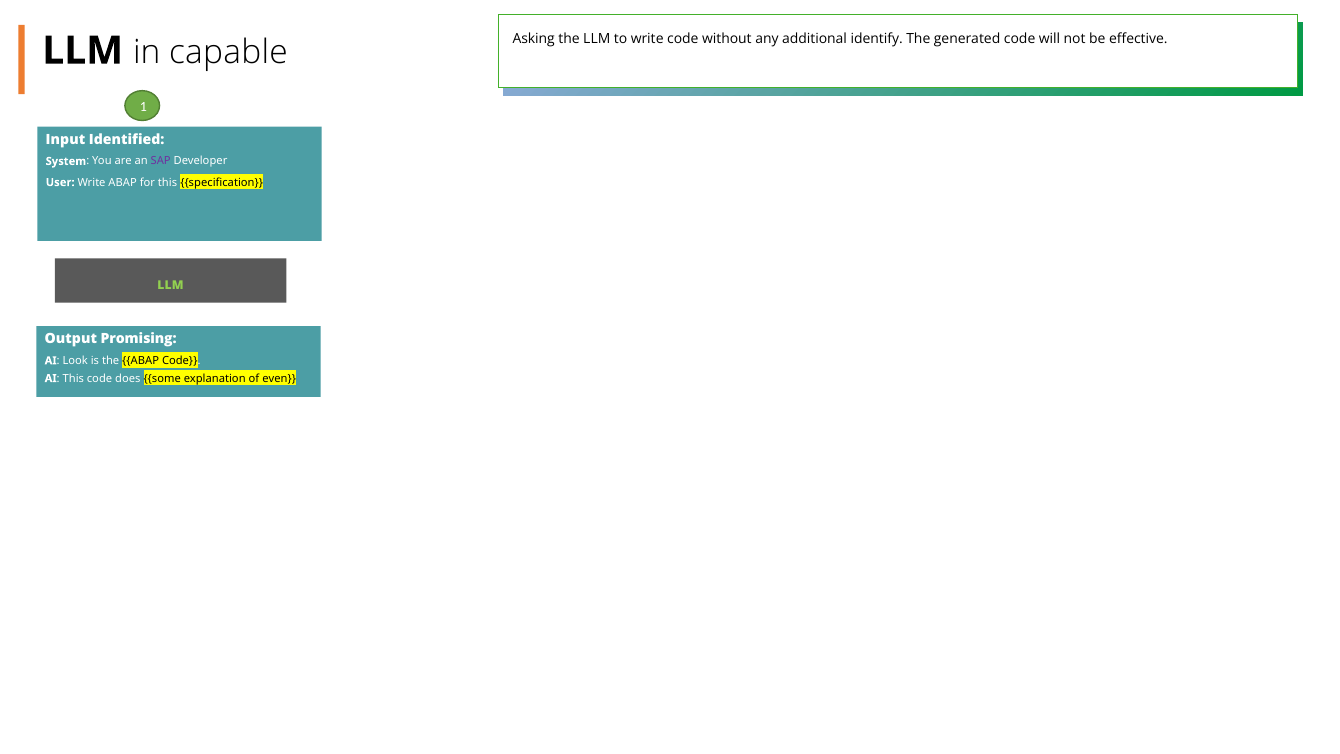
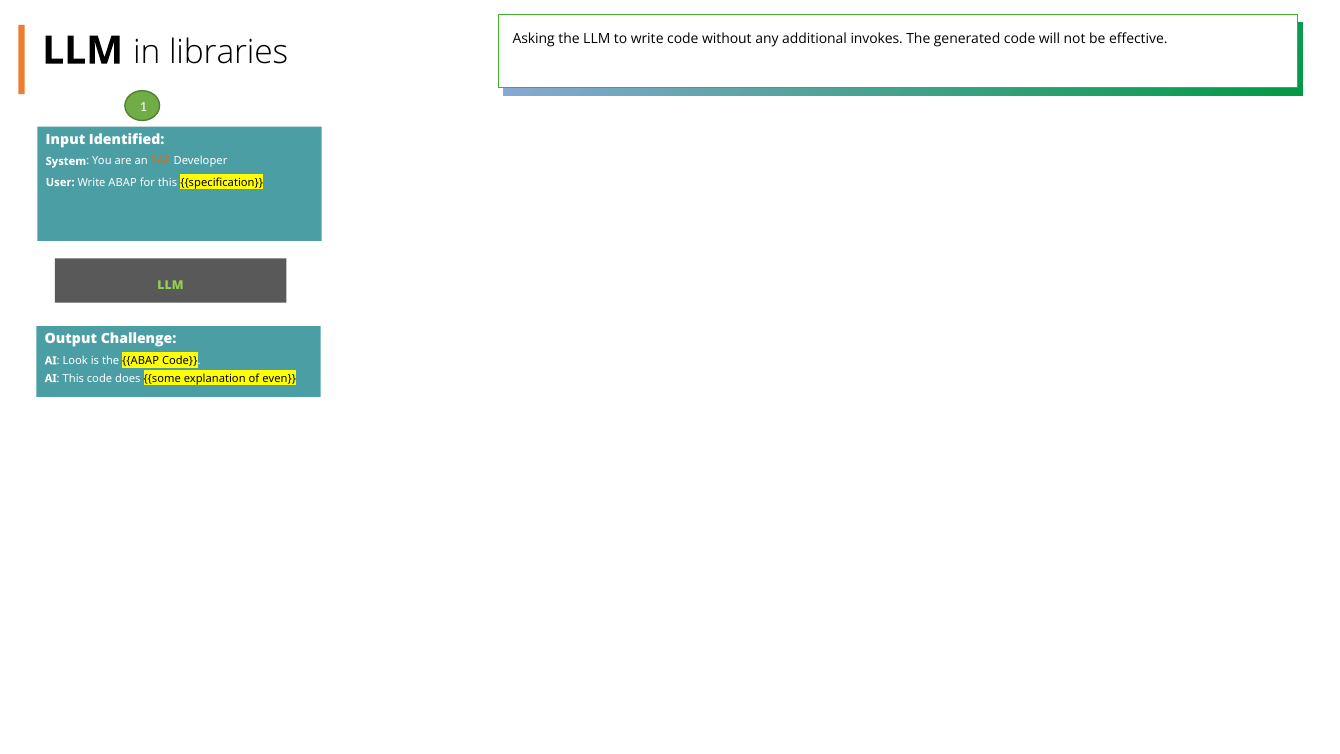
capable: capable -> libraries (229, 52)
identify: identify -> invokes (877, 39)
SAP colour: purple -> orange (161, 161)
Promising: Promising -> Challenge (139, 339)
